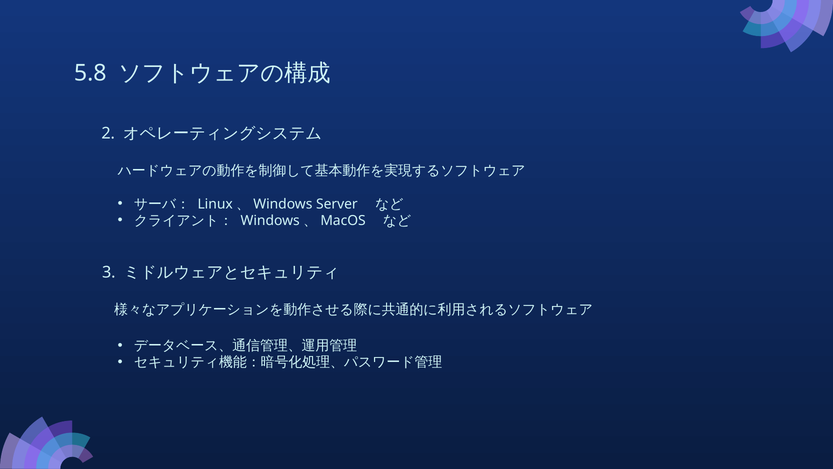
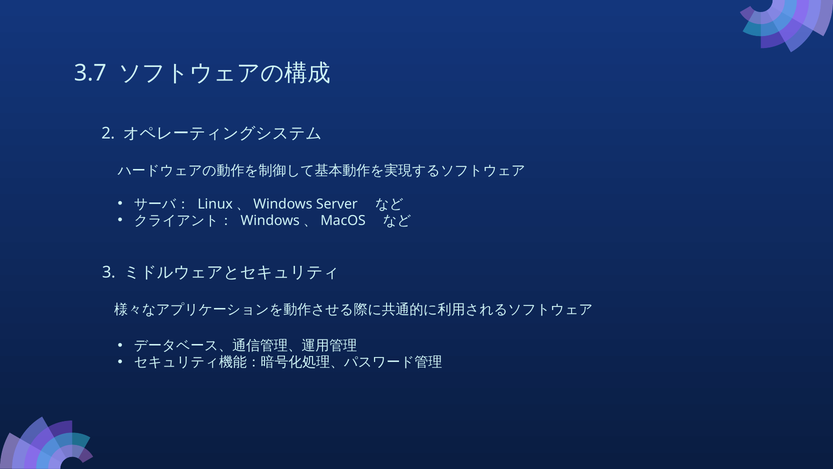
5.8: 5.8 -> 3.7 (90, 73)
